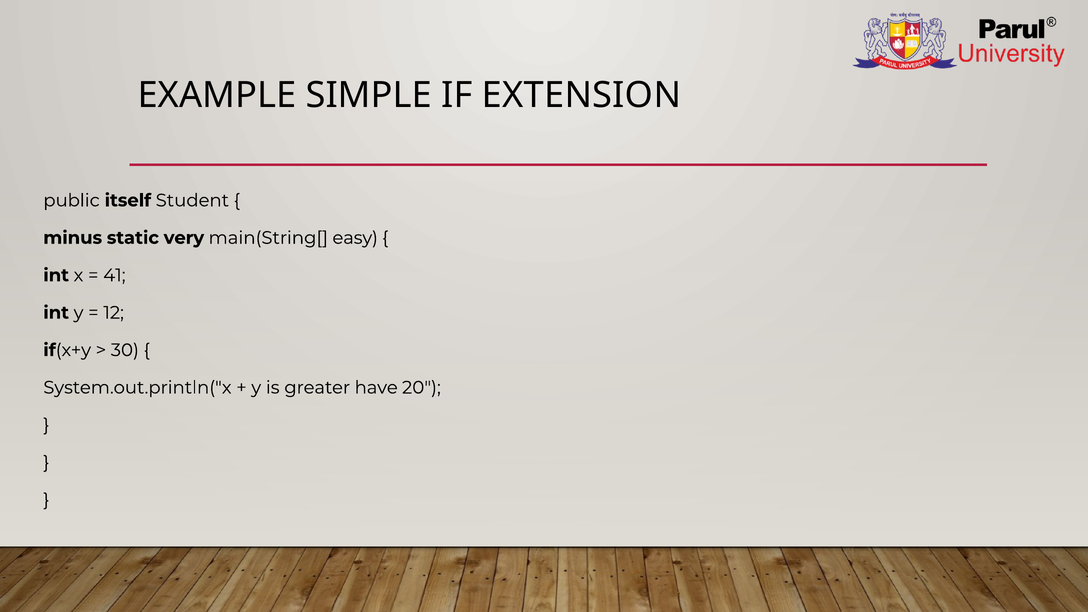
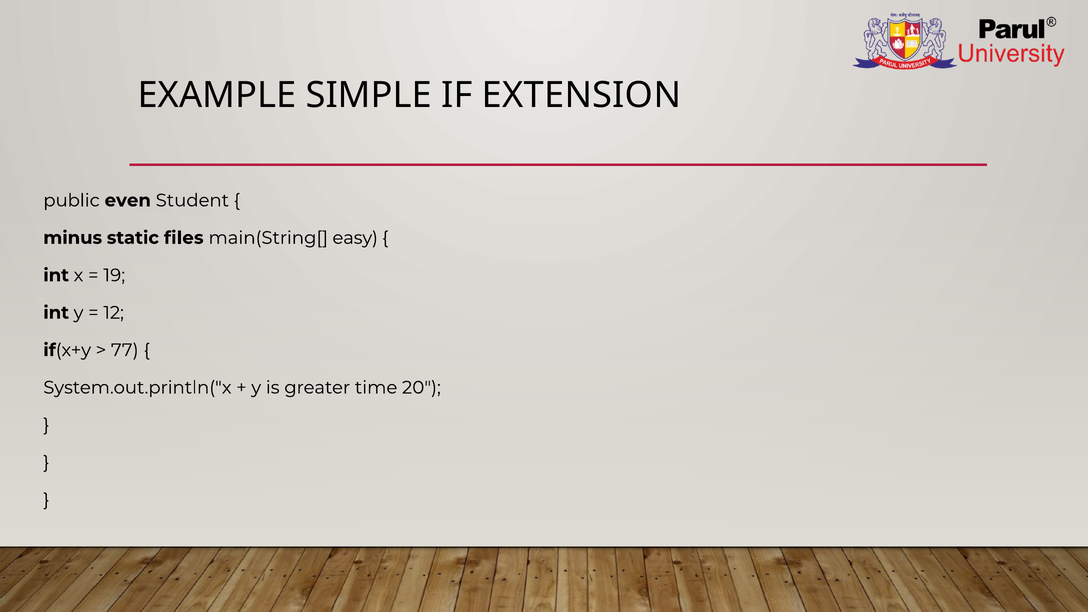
itself: itself -> even (128, 200)
very: very -> files (184, 238)
41: 41 -> 19 (114, 275)
30: 30 -> 77 (125, 350)
have: have -> time (376, 388)
